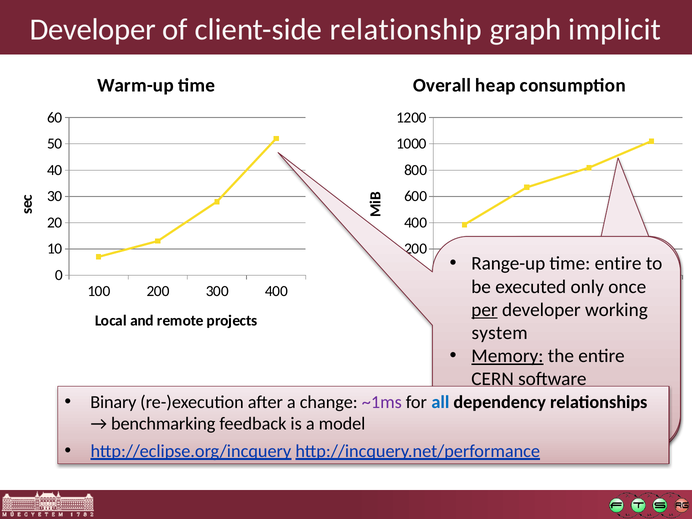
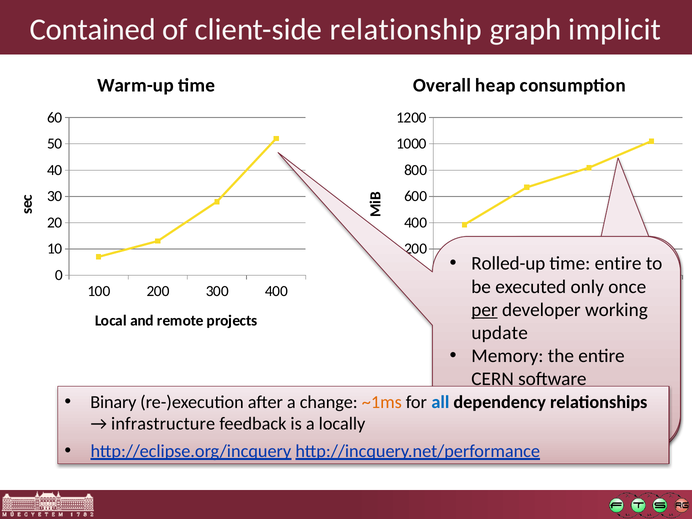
Developer: Developer -> Contained (93, 29)
Range-up: Range-up -> Rolled-up (508, 264)
system: system -> update (500, 333)
Memory underline: present -> none (507, 356)
~1ms colour: purple -> orange (382, 402)
benchmarking: benchmarking -> infrastructure (163, 424)
model: model -> locally (342, 424)
